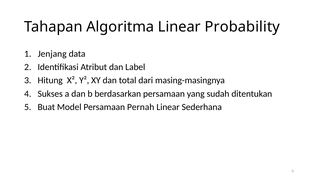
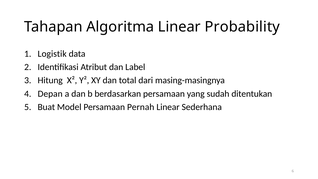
Jenjang: Jenjang -> Logistik (52, 54)
Sukses: Sukses -> Depan (50, 94)
